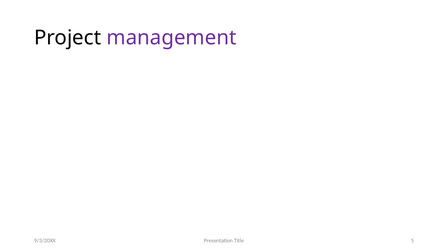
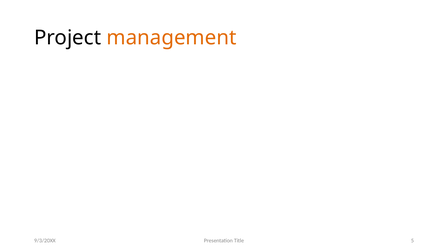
management colour: purple -> orange (172, 38)
